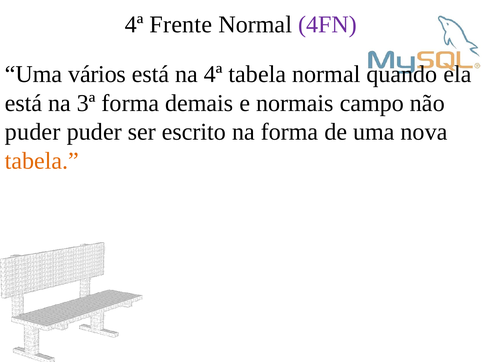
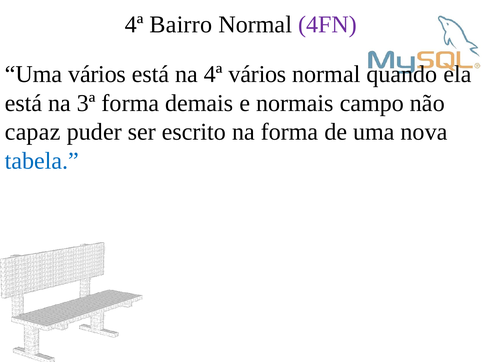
Frente: Frente -> Bairro (181, 25)
4ª tabela: tabela -> vários (257, 74)
puder: puder -> capaz (33, 132)
tabela colour: orange -> blue (42, 161)
